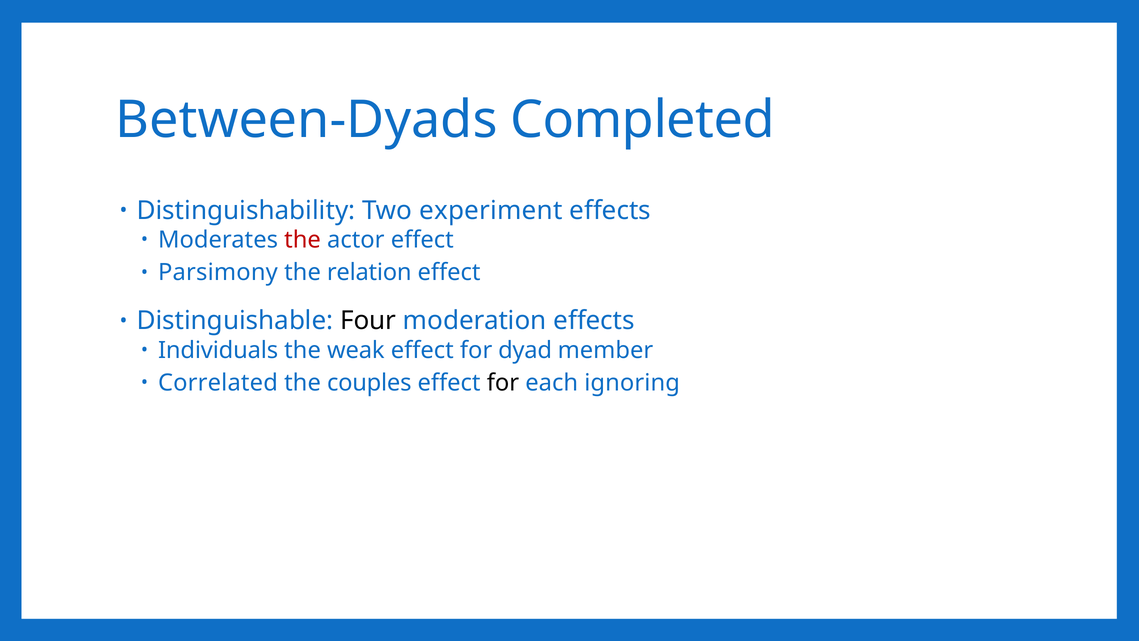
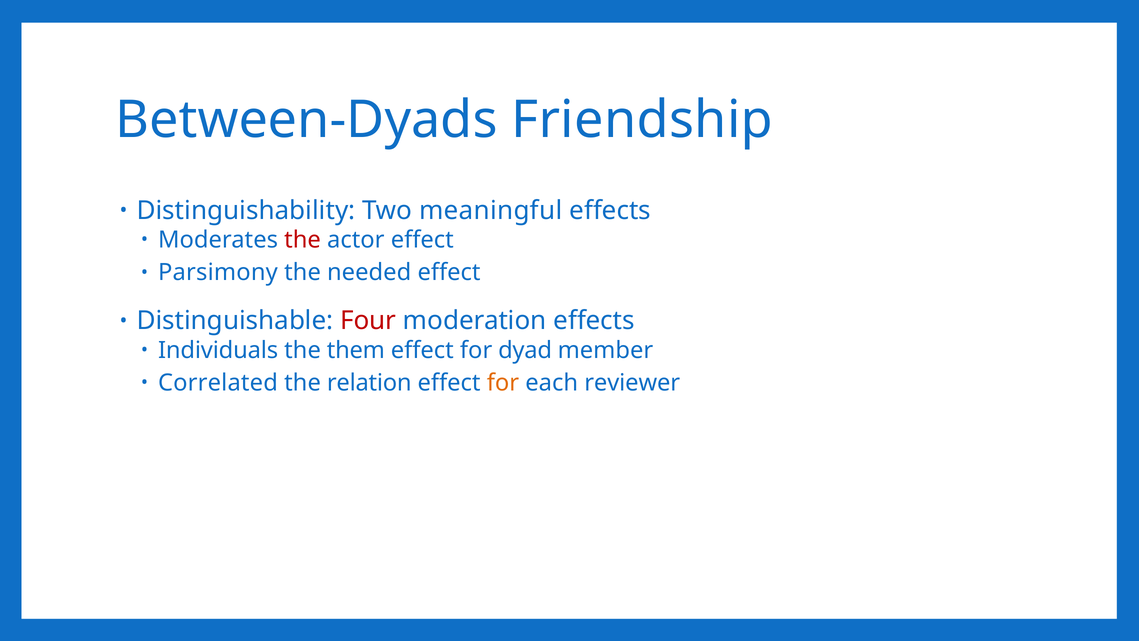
Completed: Completed -> Friendship (642, 120)
experiment: experiment -> meaningful (491, 210)
relation: relation -> needed (369, 272)
Four colour: black -> red (368, 321)
weak: weak -> them (356, 350)
couples: couples -> relation (369, 383)
for colour: black -> orange (503, 383)
ignoring: ignoring -> reviewer (632, 383)
